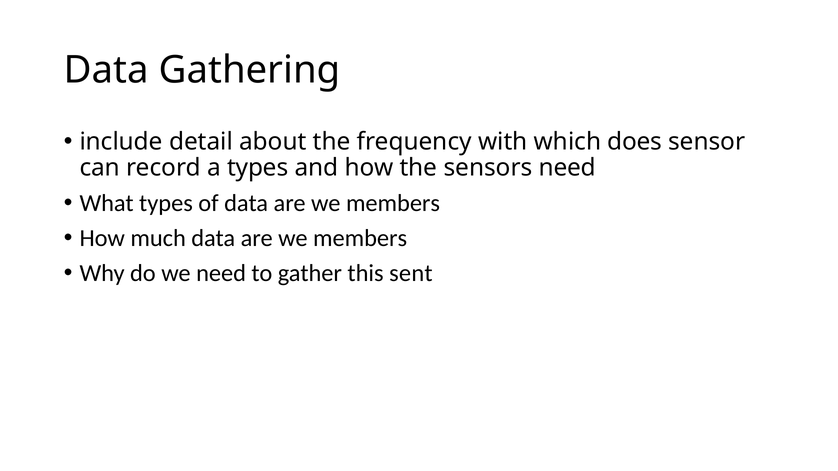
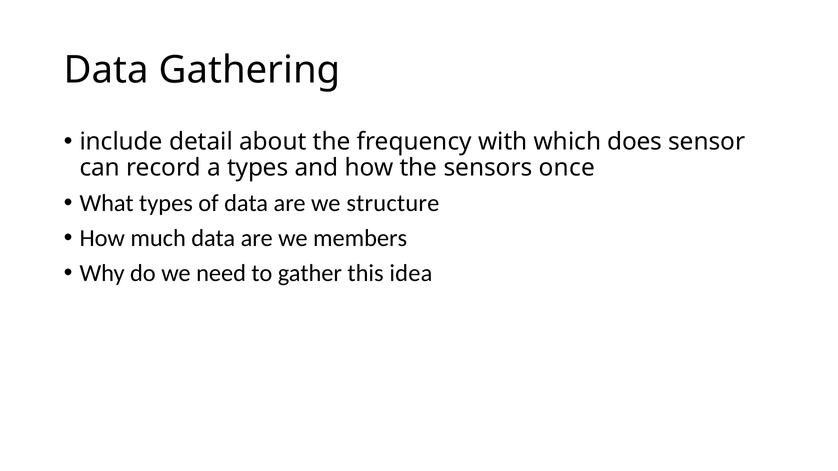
sensors need: need -> once (567, 168)
members: members -> structure (393, 203)
sent: sent -> idea (411, 273)
